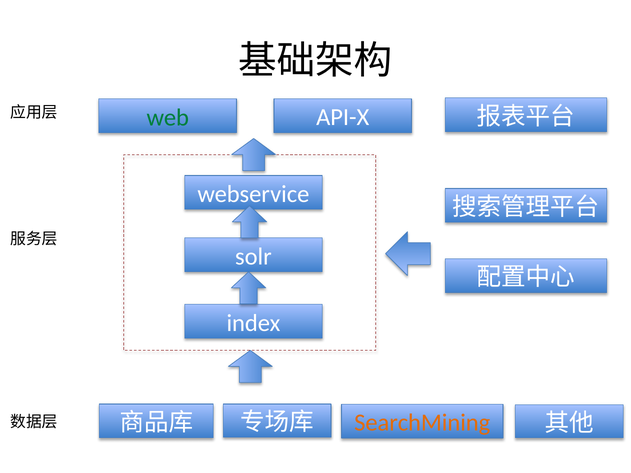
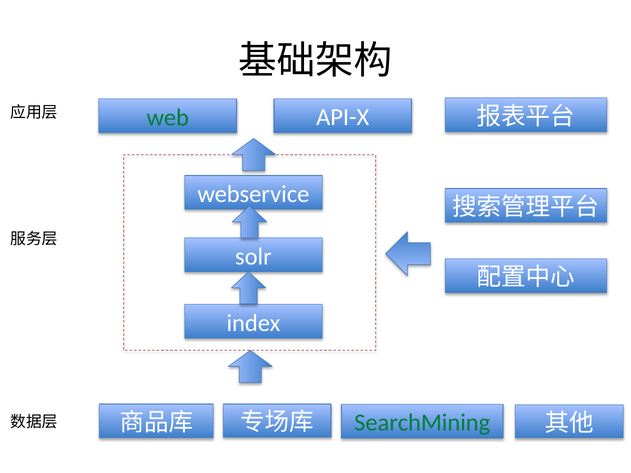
SearchMining colour: orange -> green (422, 423)
